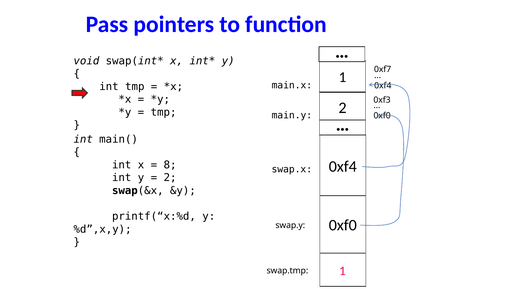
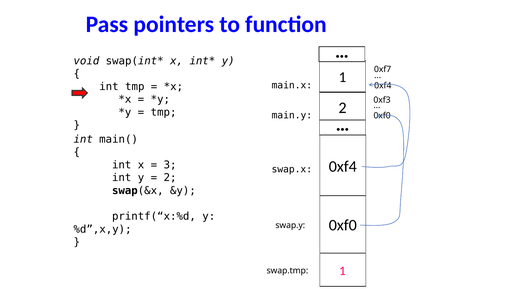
8: 8 -> 3 (170, 165)
